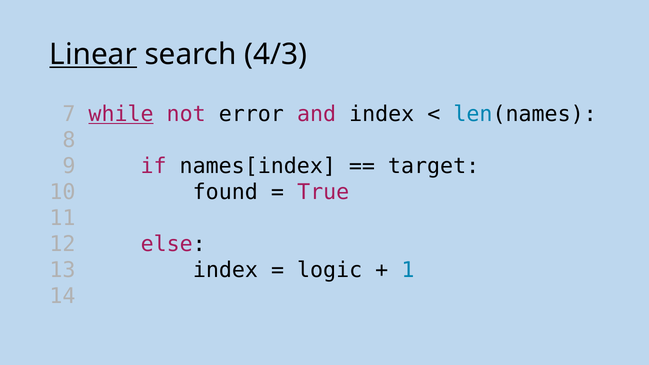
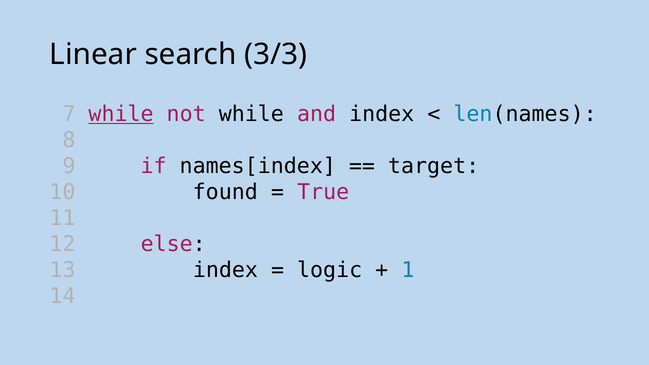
Linear underline: present -> none (93, 55)
4/3: 4/3 -> 3/3 (276, 55)
not error: error -> while (251, 114)
